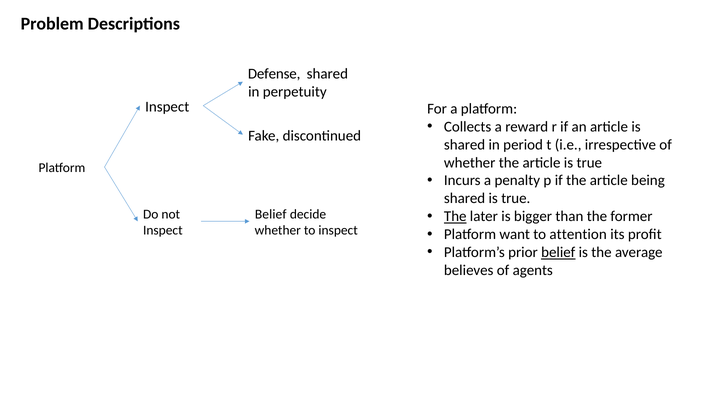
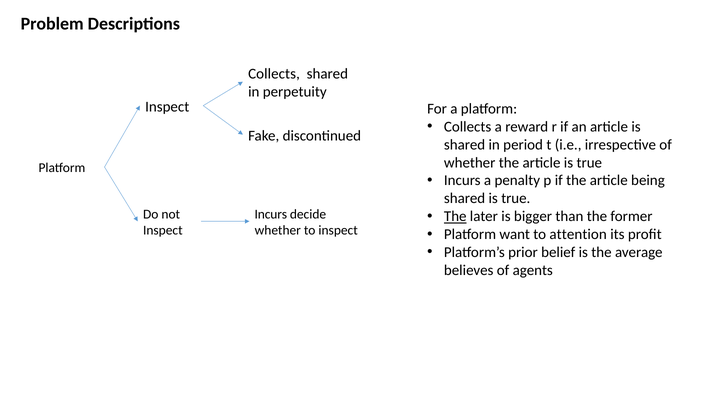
Defense: Defense -> Collects (274, 74)
Belief: Belief -> Incurs (271, 214)
belief underline: present -> none (558, 252)
